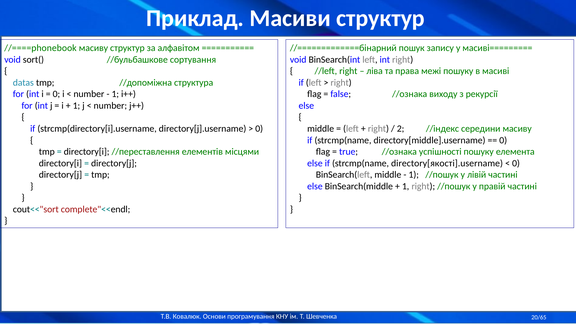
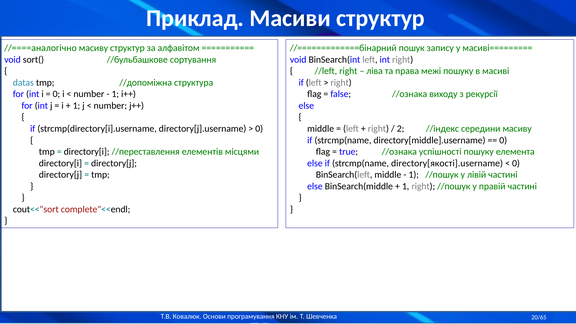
//====phonebook: //====phonebook -> //====аналогічно (40, 48)
